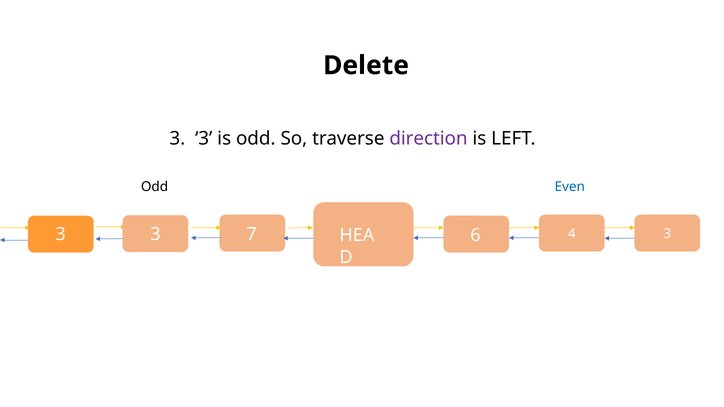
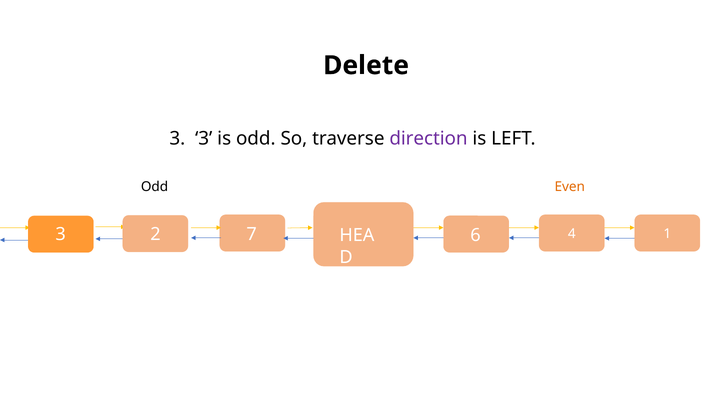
Even colour: blue -> orange (570, 187)
4 3: 3 -> 1 (667, 234)
3: 3 -> 2 (155, 234)
